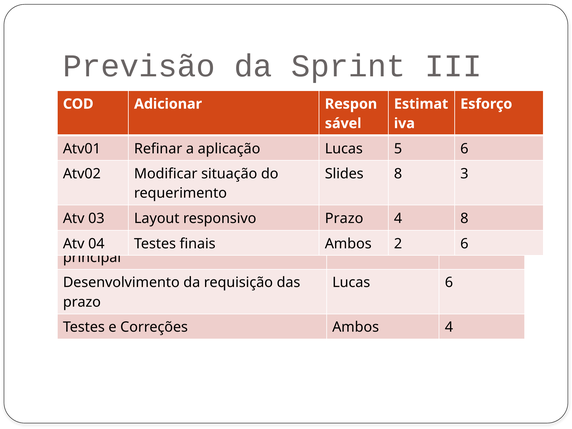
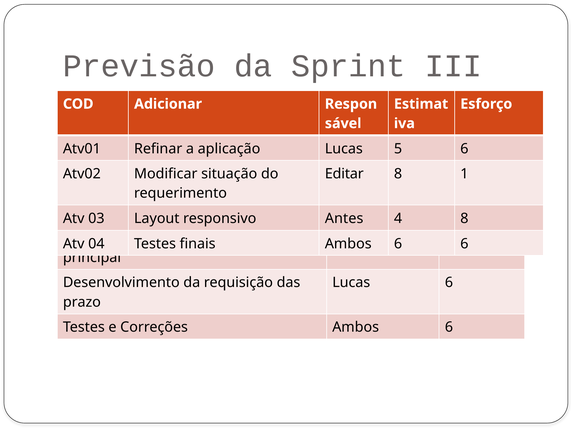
Slides: Slides -> Editar (344, 174)
8 3: 3 -> 1 (464, 174)
Prazo: Prazo -> Antes (344, 218)
2: 2 -> 6 (398, 244)
Correções Ambos 4: 4 -> 6 (449, 327)
